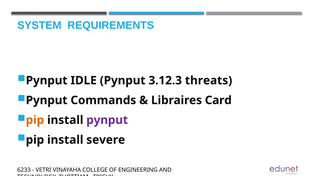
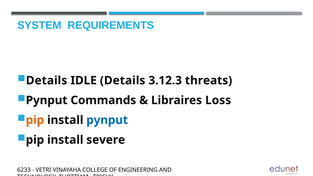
Pynput: Pynput -> Details (47, 80)
IDLE Pynput: Pynput -> Details (123, 80)
Card: Card -> Loss (218, 100)
pynput colour: purple -> blue (107, 120)
